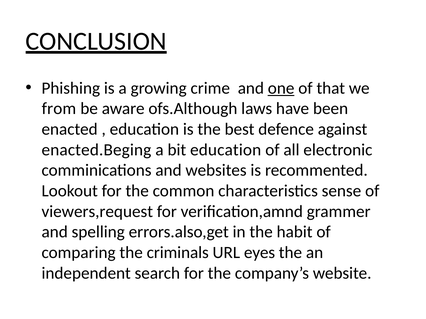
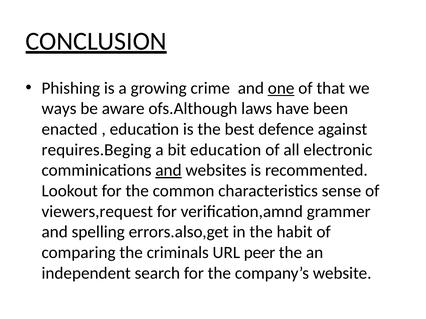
from: from -> ways (59, 109)
enacted.Beging: enacted.Beging -> requires.Beging (96, 150)
and underline: none -> present (168, 171)
eyes: eyes -> peer (260, 253)
